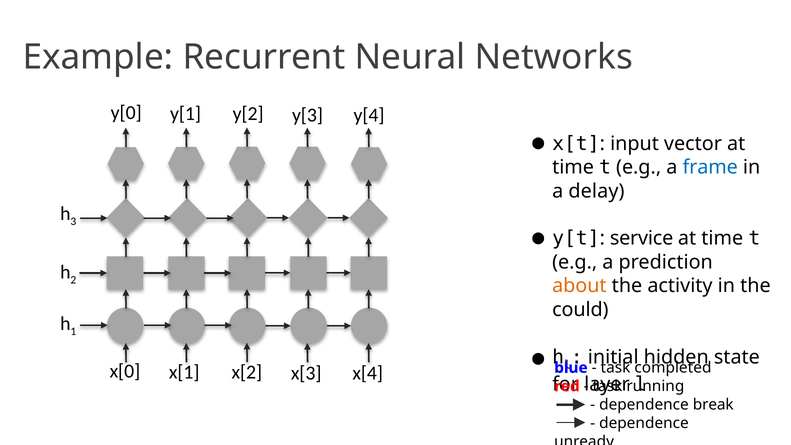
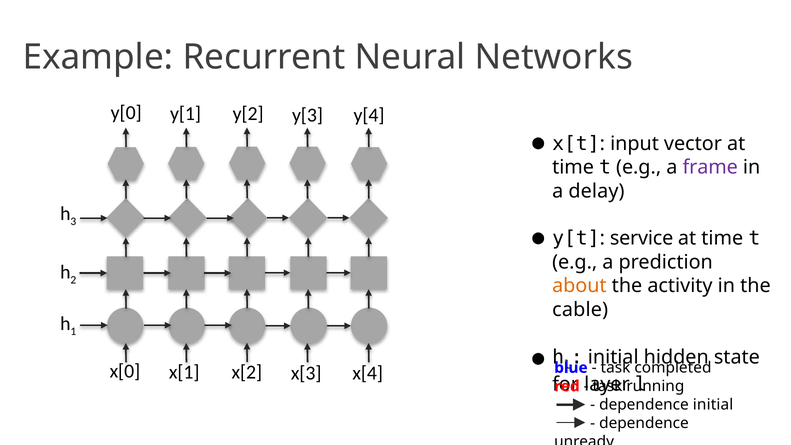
frame colour: blue -> purple (710, 167)
could: could -> cable (580, 310)
dependence break: break -> initial (713, 405)
